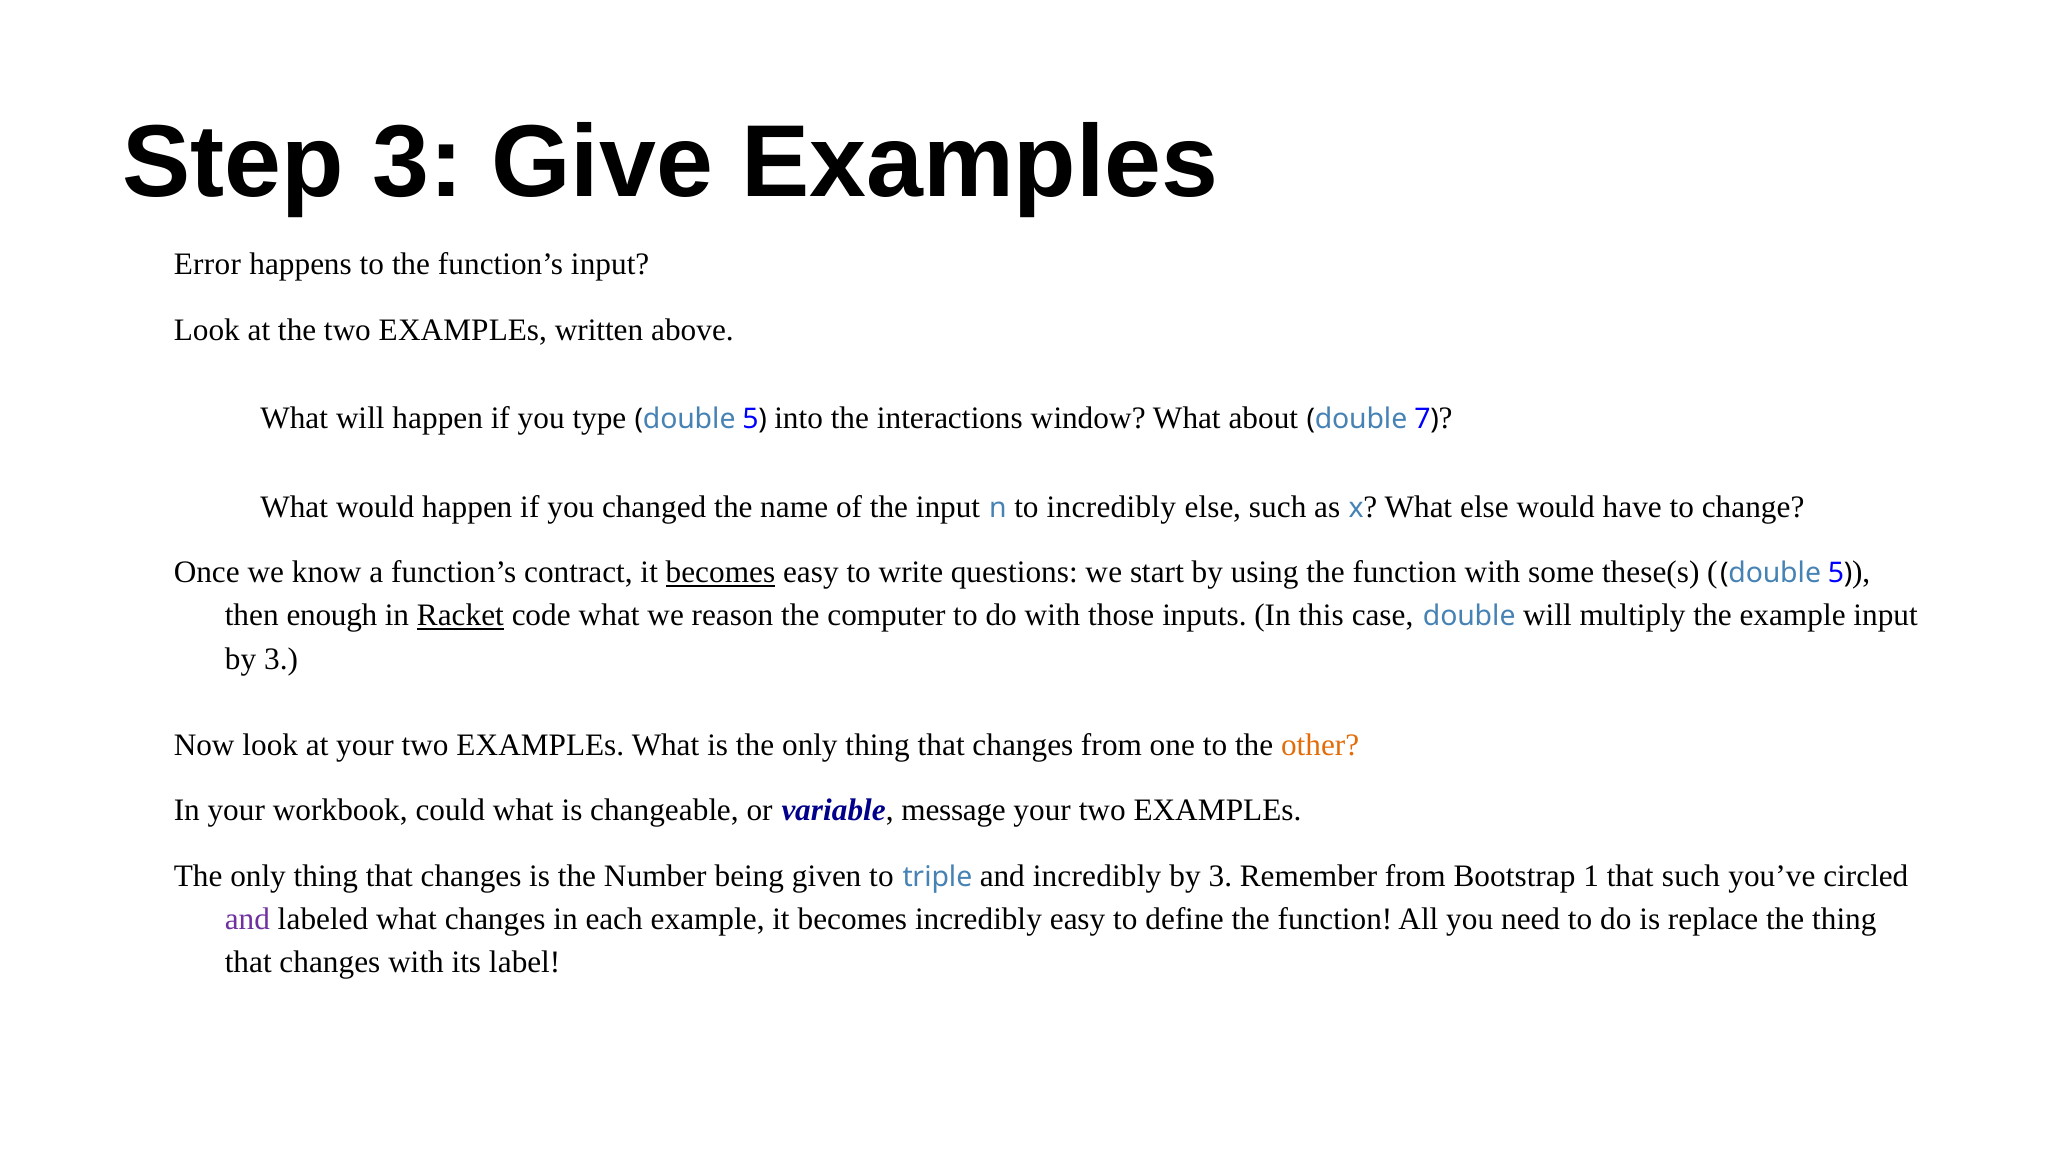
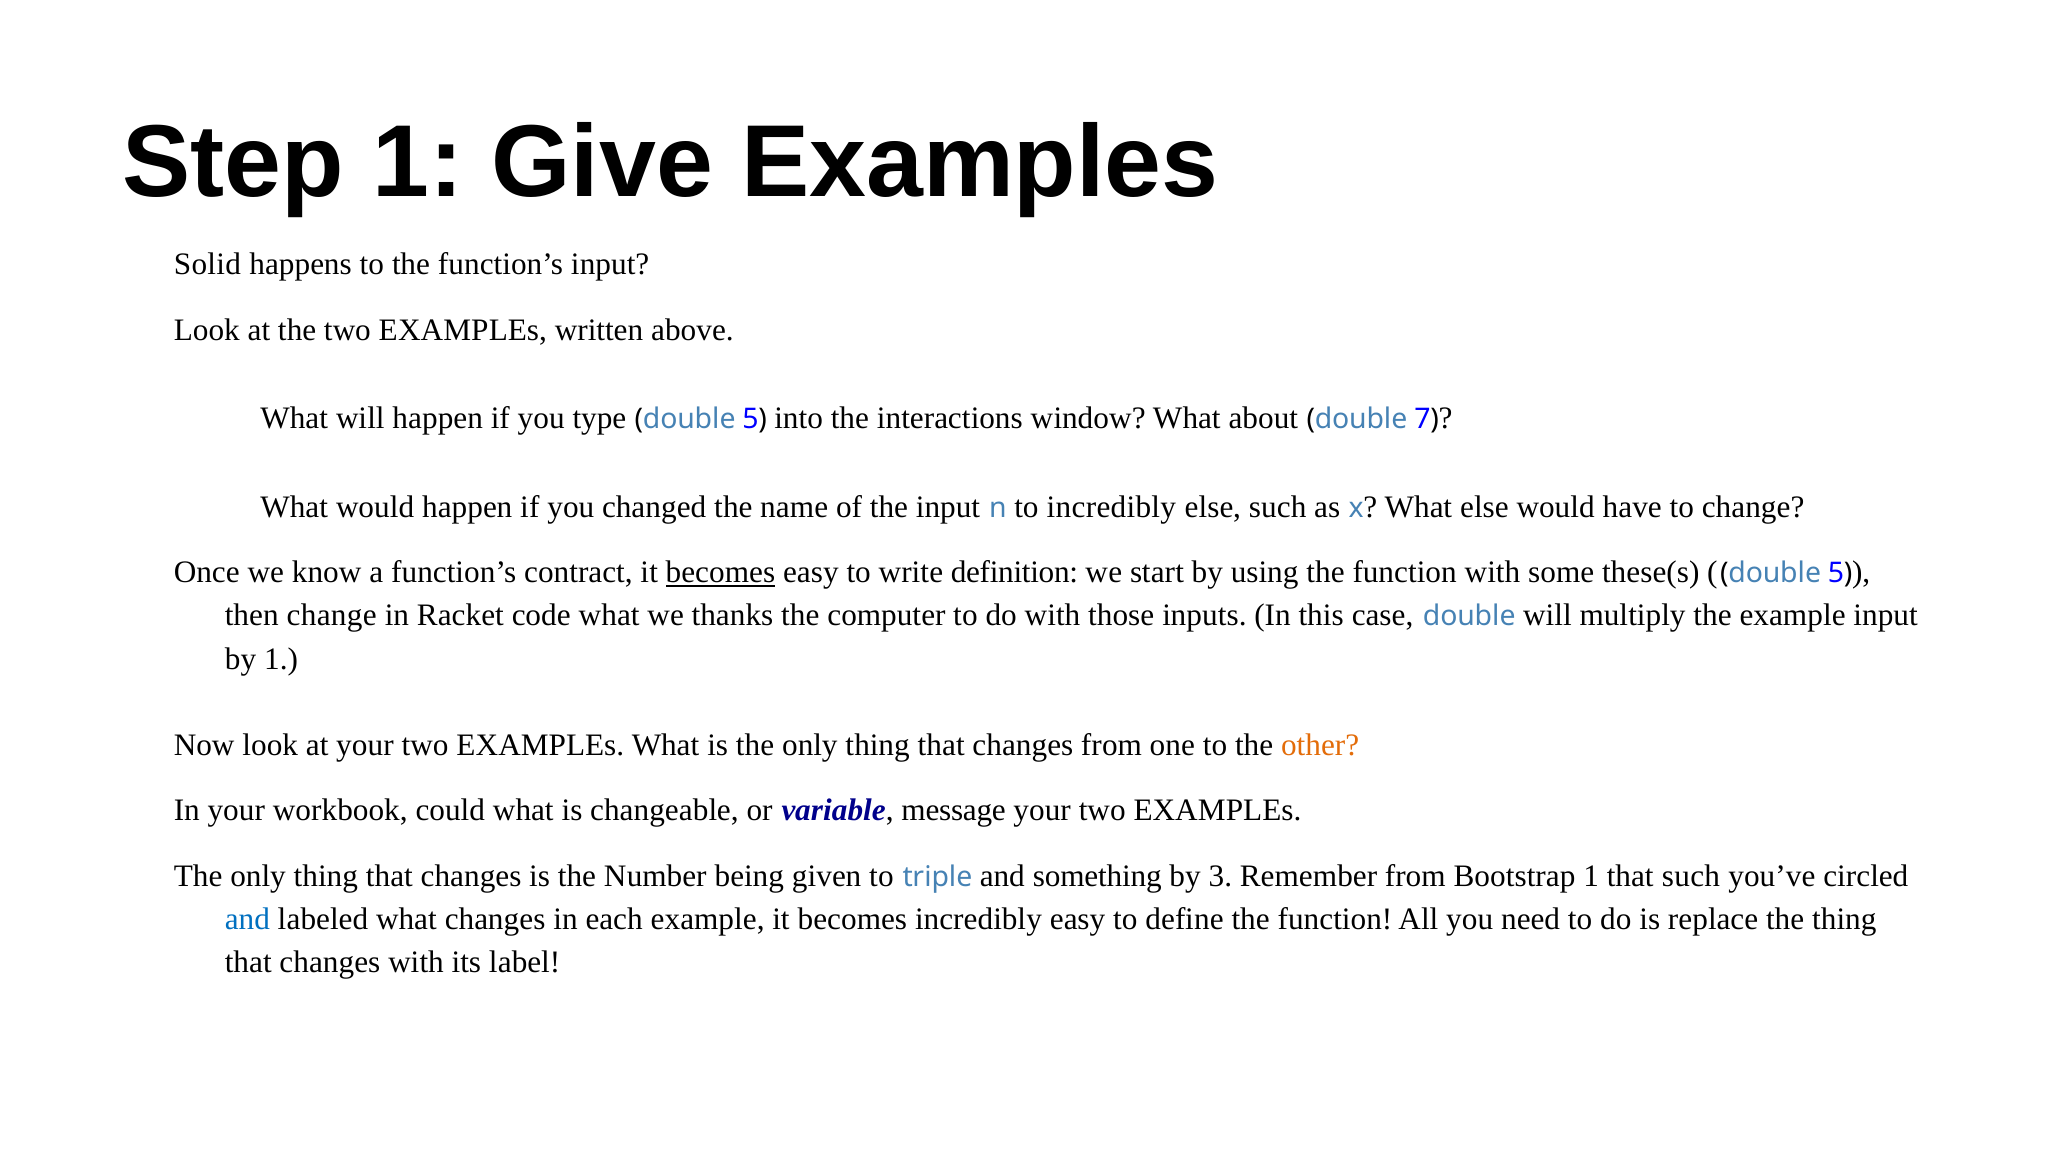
Step 3: 3 -> 1 (418, 163)
Error: Error -> Solid (207, 264)
questions: questions -> definition (1014, 573)
then enough: enough -> change (332, 616)
Racket underline: present -> none (460, 616)
reason: reason -> thanks (732, 616)
3: 3 -> 1 (281, 659)
and incredibly: incredibly -> something (1097, 877)
and colour: purple -> blue (247, 920)
